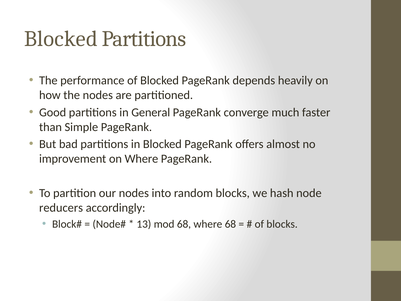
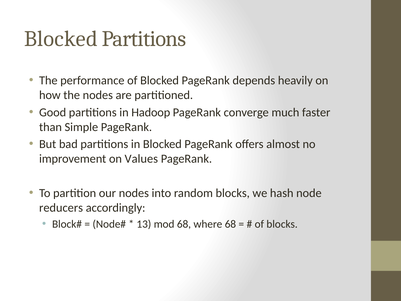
General: General -> Hadoop (151, 112)
on Where: Where -> Values (141, 159)
